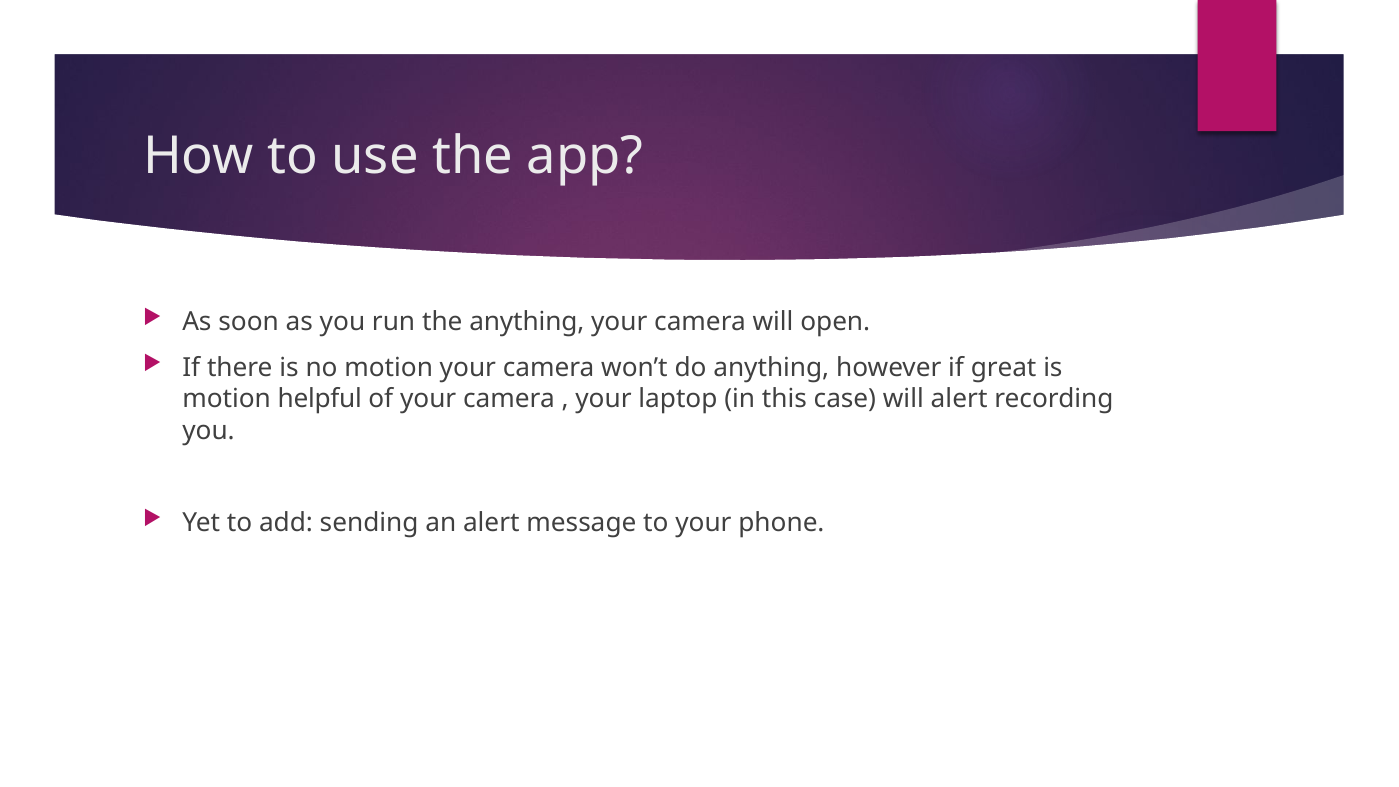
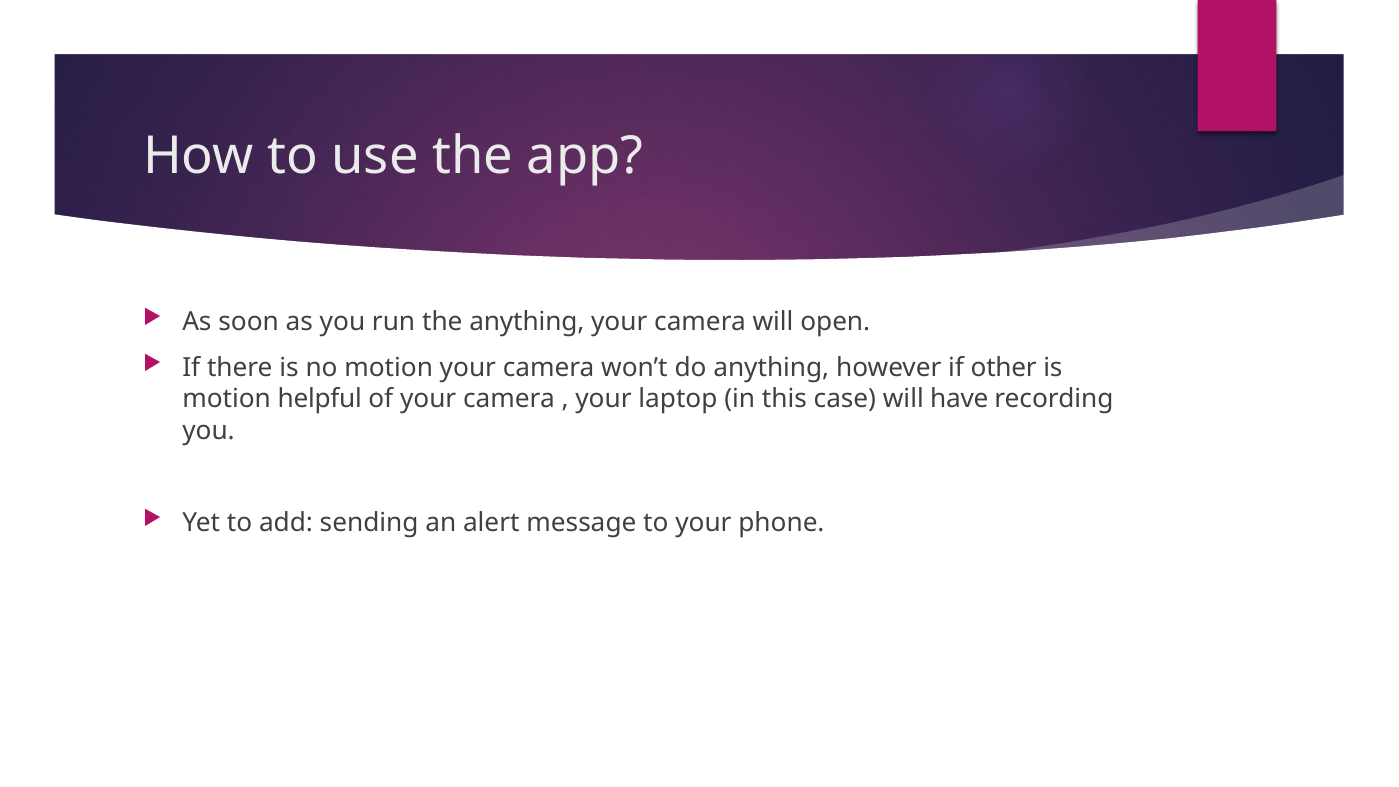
great: great -> other (1004, 368)
will alert: alert -> have (959, 399)
